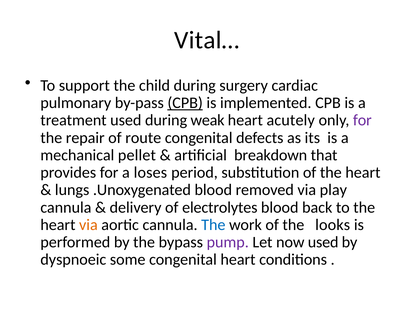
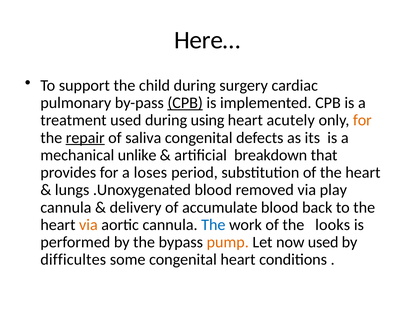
Vital…: Vital… -> Here… (207, 40)
weak: weak -> using (208, 120)
for colour: purple -> orange (362, 120)
repair underline: none -> present (85, 137)
route: route -> saliva (143, 137)
pellet: pellet -> unlike (137, 155)
electrolytes: electrolytes -> accumulate (220, 207)
pump colour: purple -> orange (228, 242)
dyspnoeic: dyspnoeic -> difficultes (73, 259)
